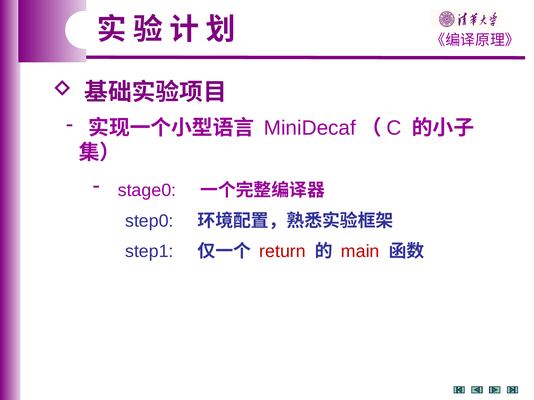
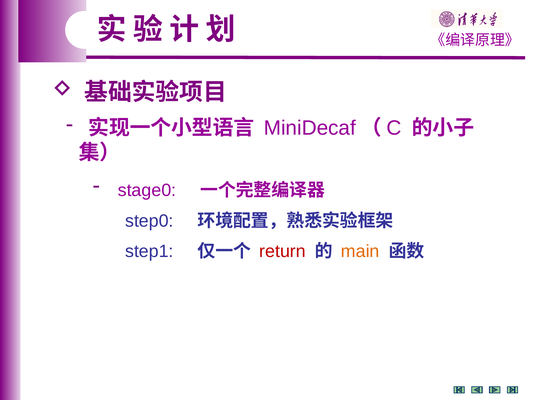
main colour: red -> orange (360, 252)
